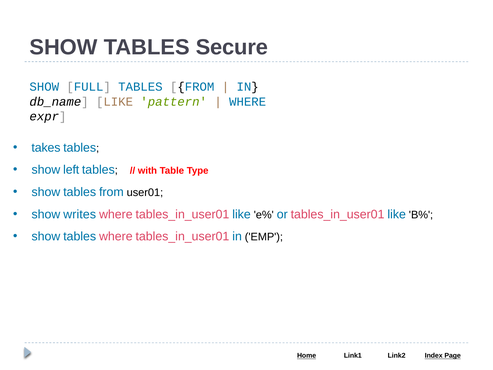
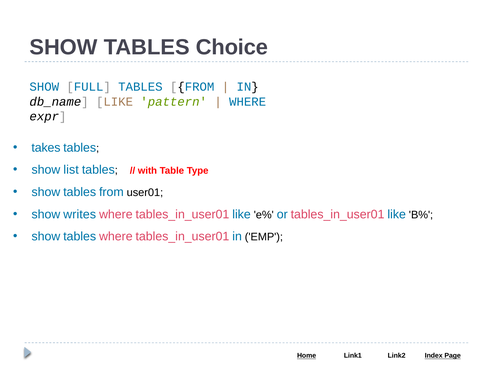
Secure: Secure -> Choice (232, 47)
left: left -> list (71, 170)
